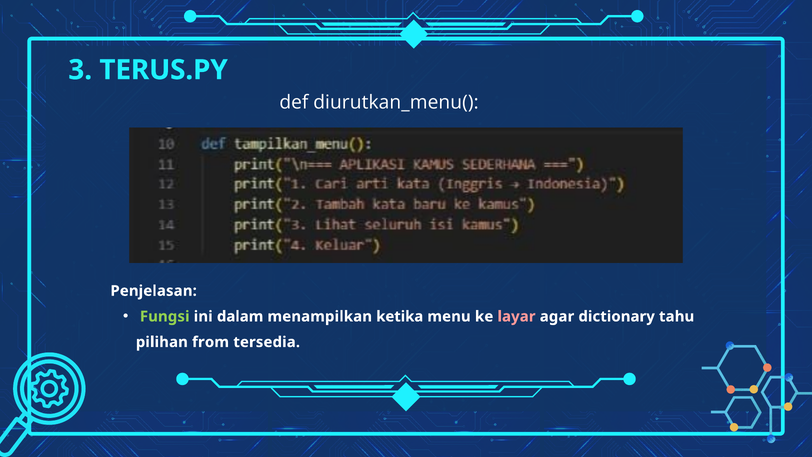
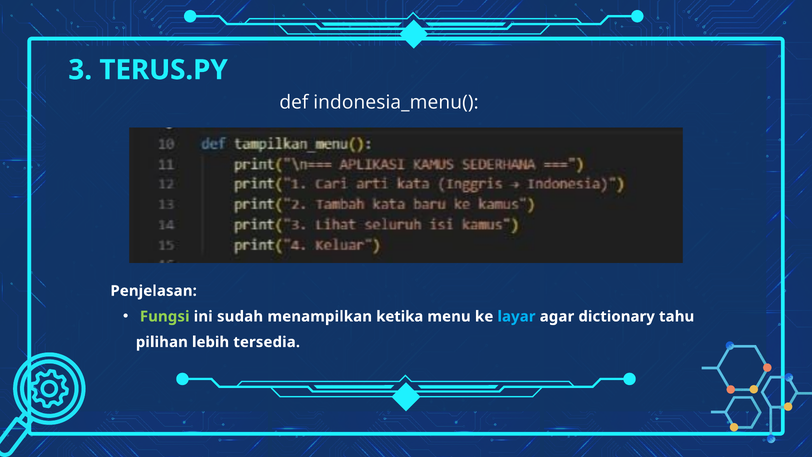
diurutkan_menu(: diurutkan_menu( -> indonesia_menu( (396, 102)
dalam: dalam -> sudah (240, 316)
layar colour: pink -> light blue (516, 316)
from: from -> lebih (211, 342)
